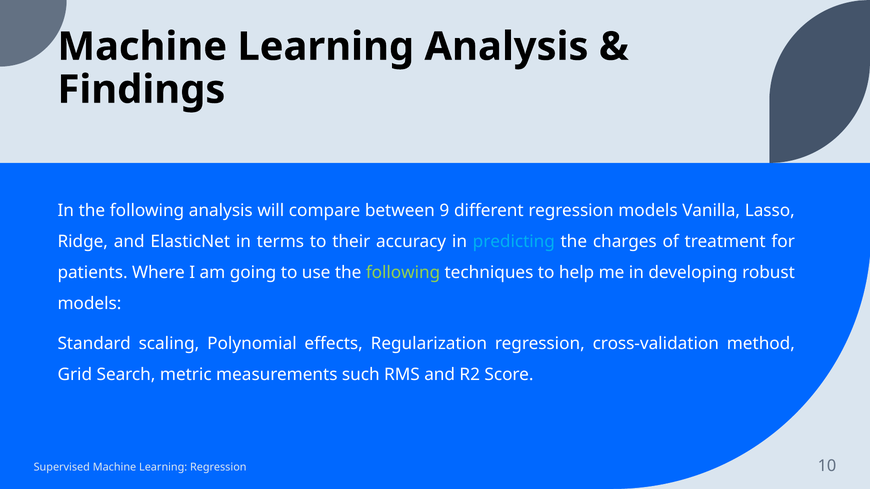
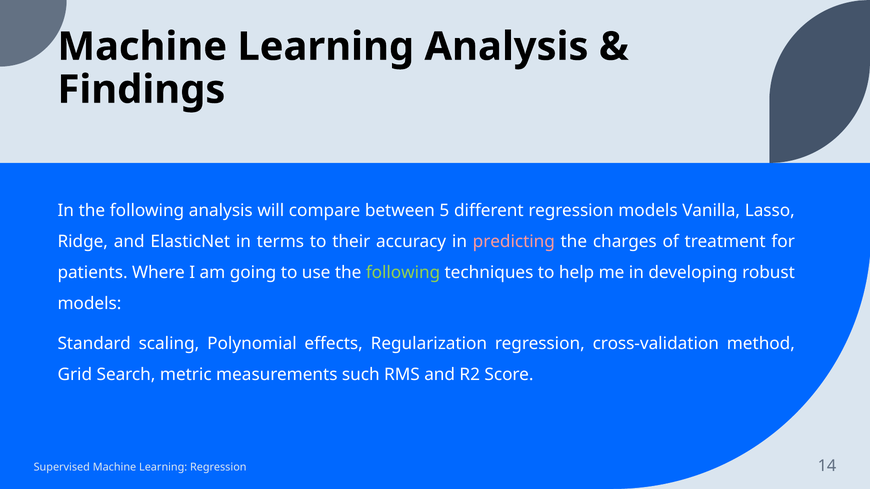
9: 9 -> 5 (444, 211)
predicting colour: light blue -> pink (514, 242)
10: 10 -> 14 (827, 466)
